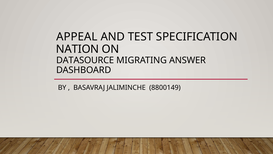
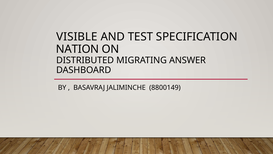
APPEAL: APPEAL -> VISIBLE (77, 37)
DATASOURCE: DATASOURCE -> DISTRIBUTED (85, 60)
